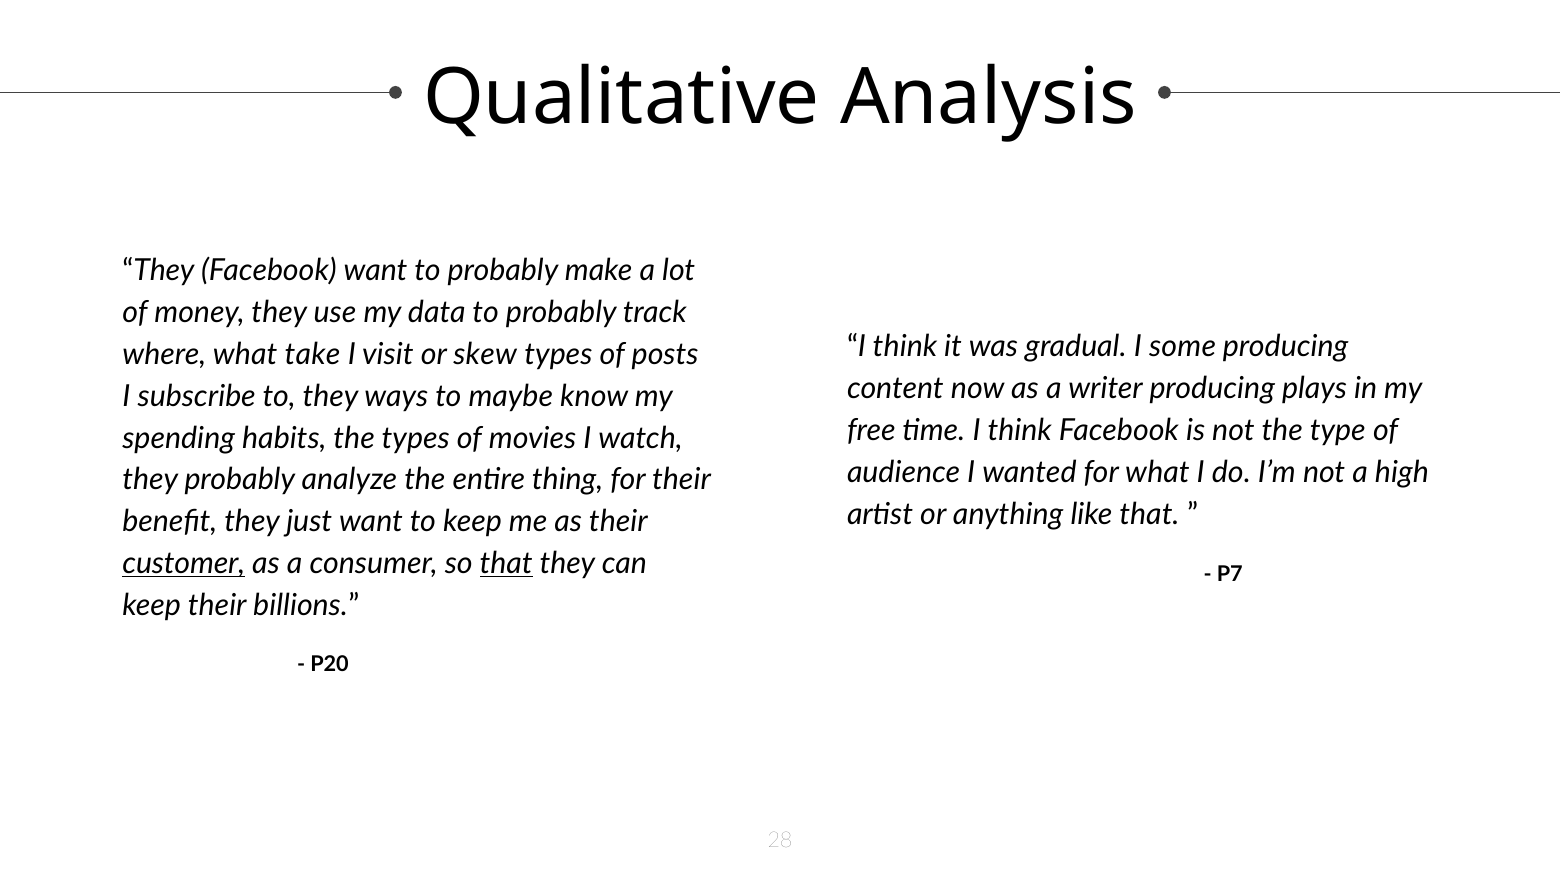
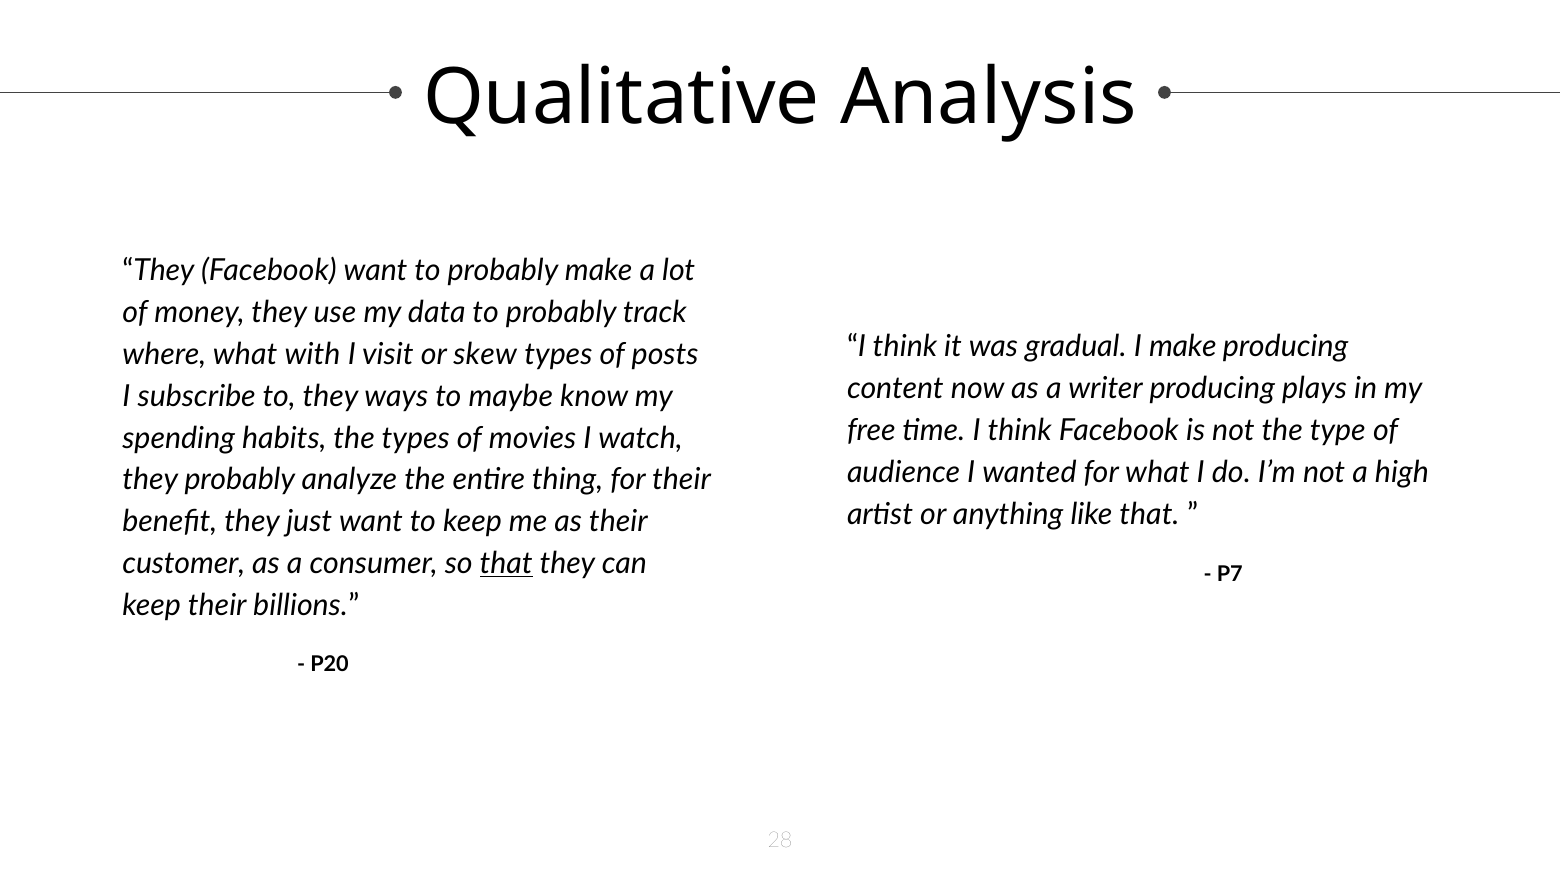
I some: some -> make (1183, 347)
take: take -> with (313, 355)
customer underline: present -> none (184, 564)
